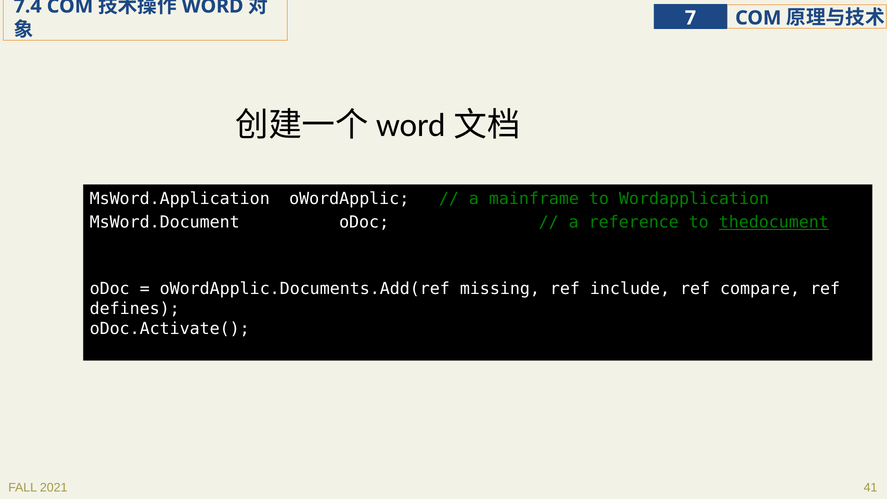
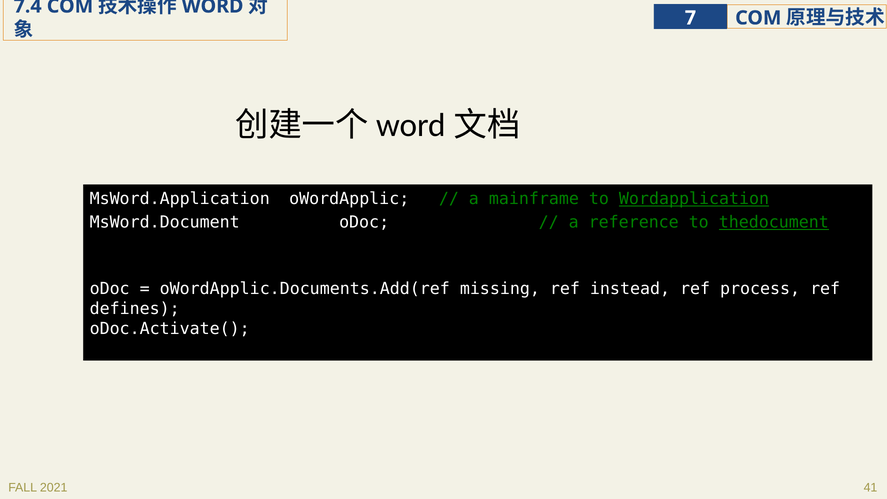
Wordapplication underline: none -> present (694, 199)
include: include -> instead (630, 289)
compare: compare -> process (760, 289)
